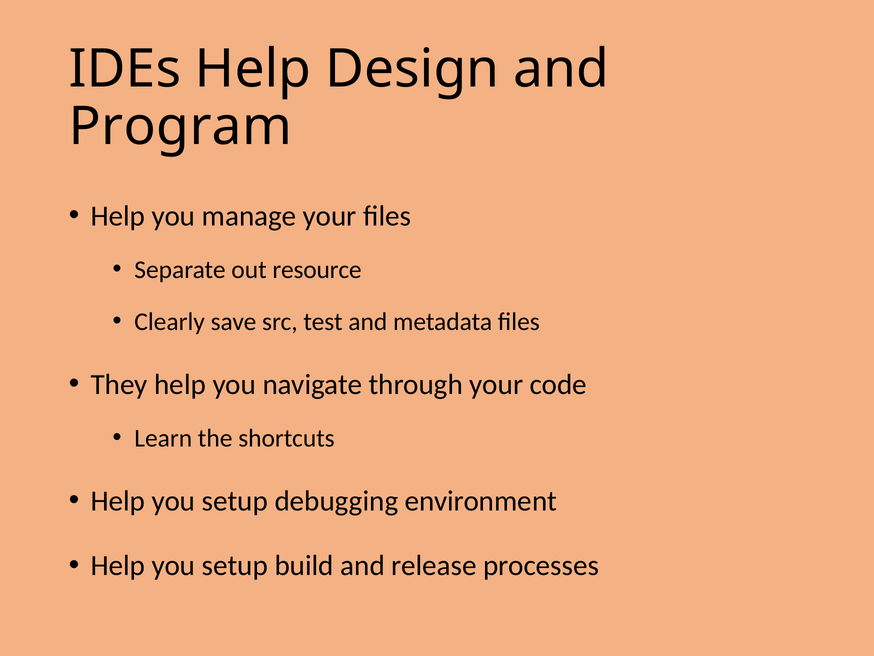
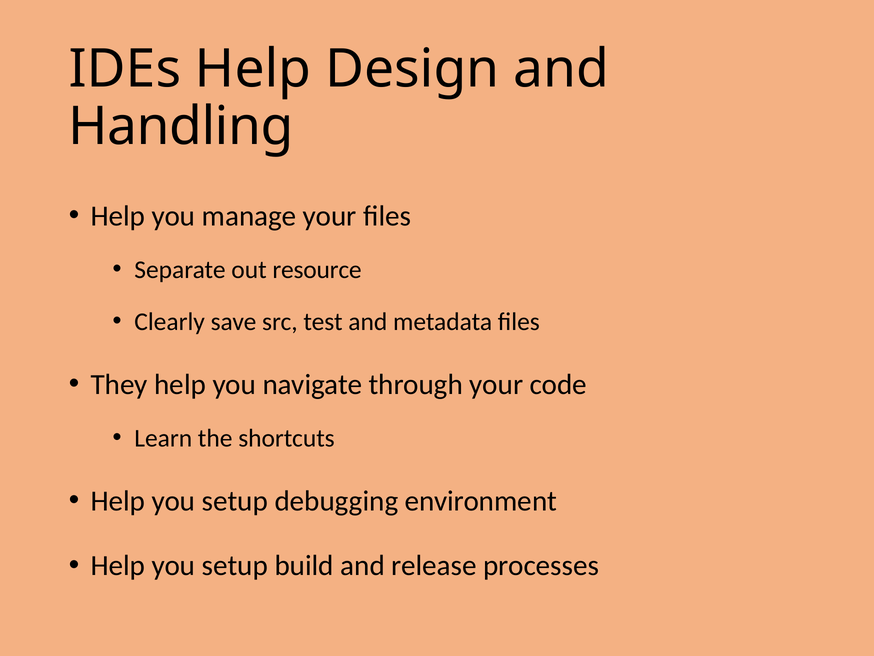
Program: Program -> Handling (181, 127)
